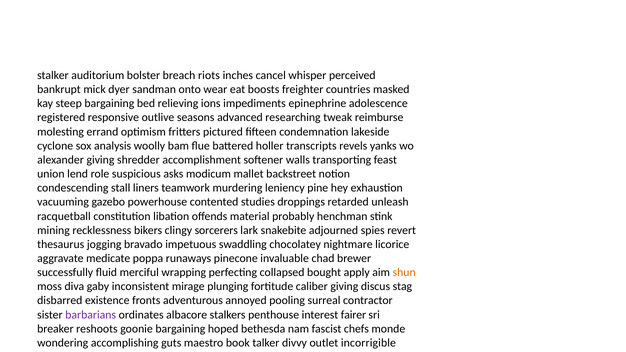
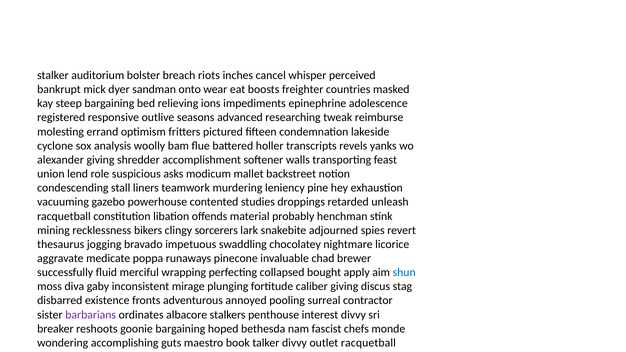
shun colour: orange -> blue (404, 273)
interest fairer: fairer -> divvy (353, 315)
outlet incorrigible: incorrigible -> racquetball (368, 343)
